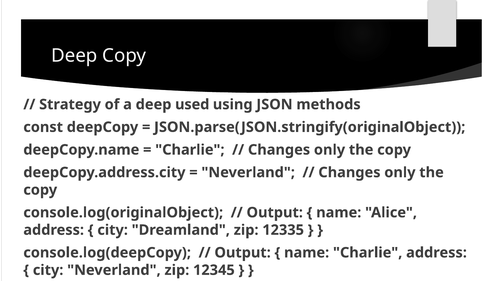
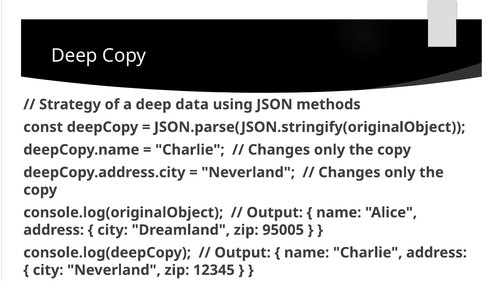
used: used -> data (192, 105)
12335: 12335 -> 95005 (283, 230)
